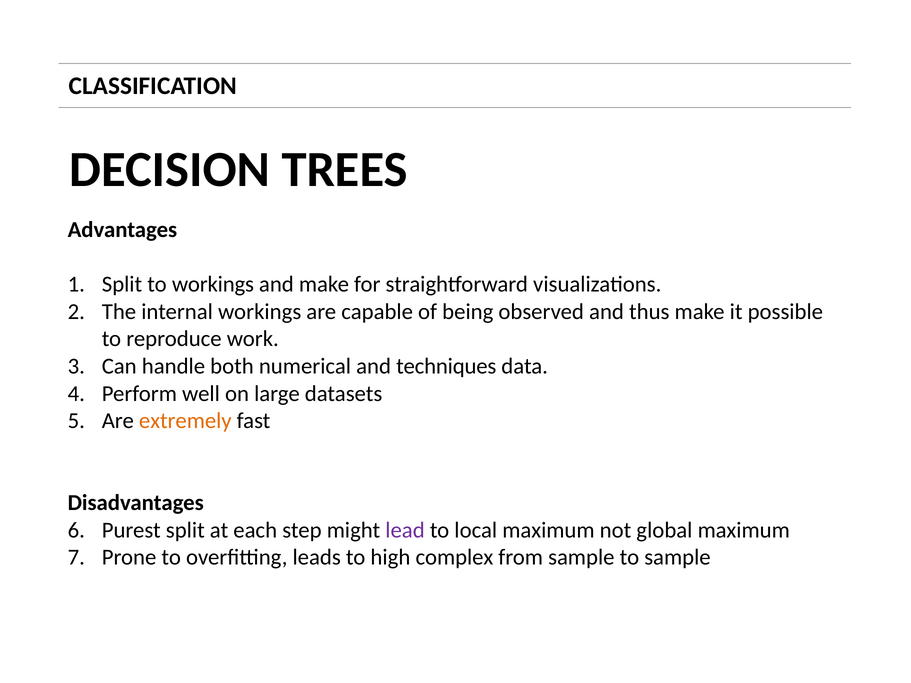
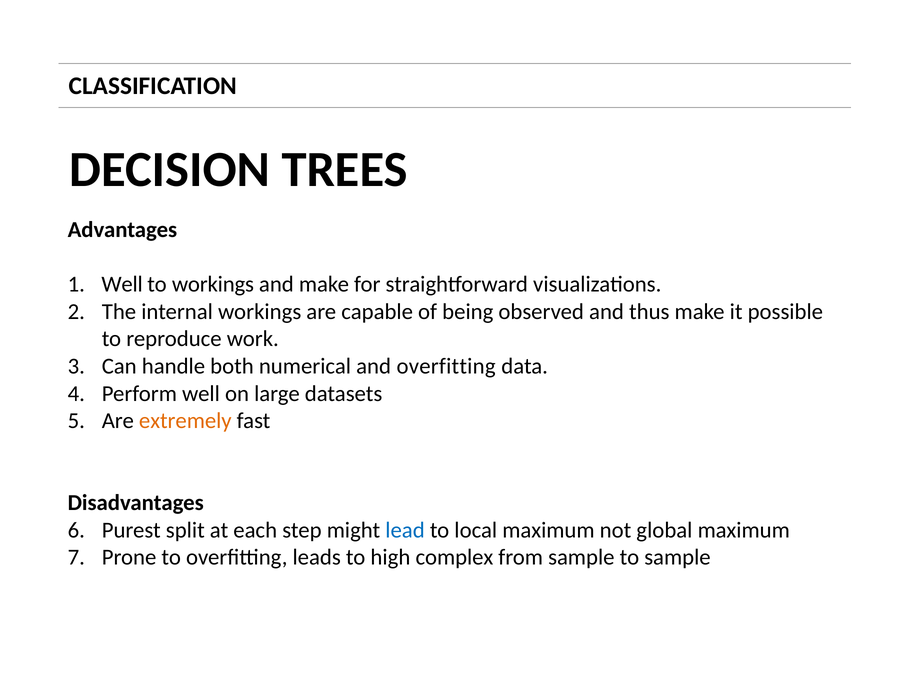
Split: Split -> Well (122, 284)
and techniques: techniques -> overfitting (446, 366)
lead colour: purple -> blue (405, 530)
